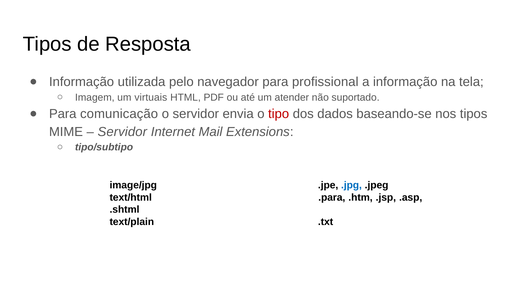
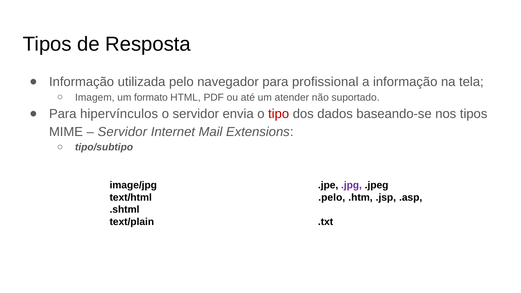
virtuais: virtuais -> formato (151, 97)
comunicação: comunicação -> hipervínculos (119, 114)
.jpg colour: blue -> purple (351, 185)
.para: .para -> .pelo (332, 197)
